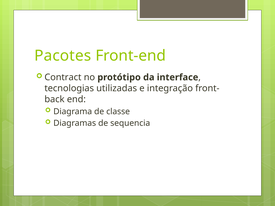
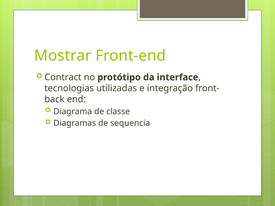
Pacotes: Pacotes -> Mostrar (63, 56)
